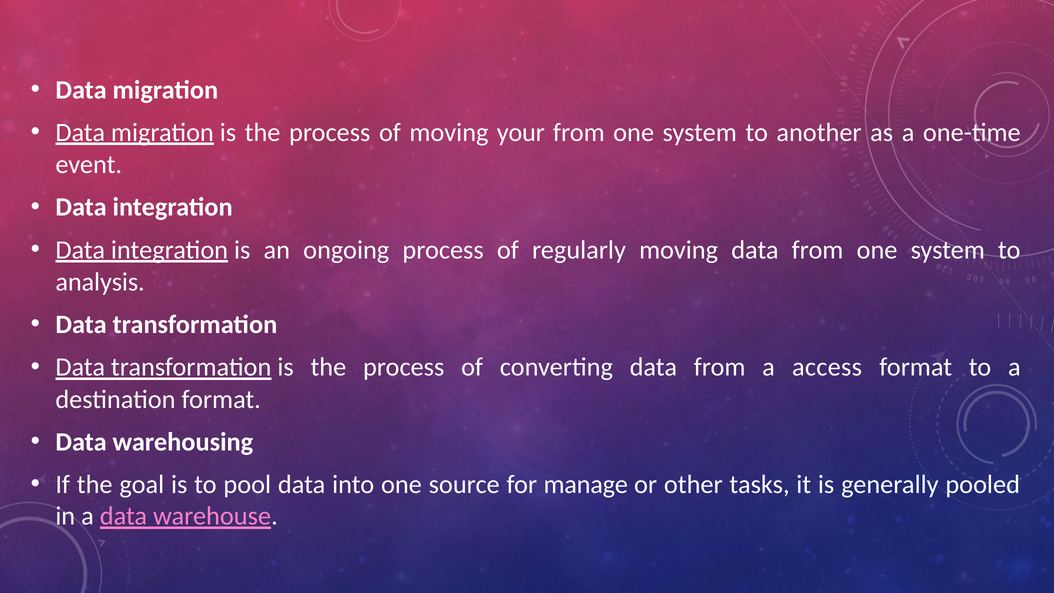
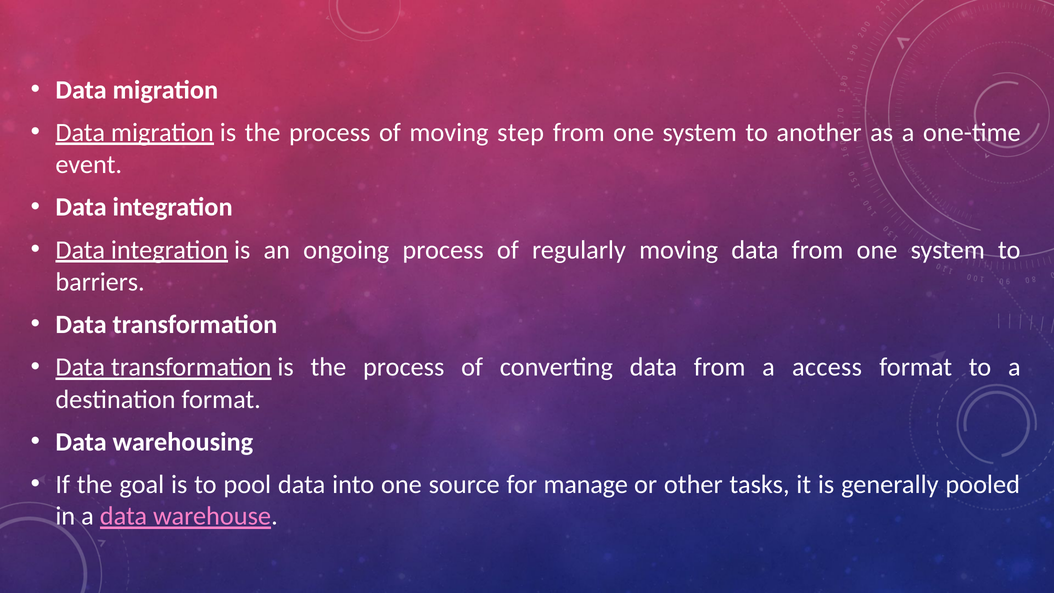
your: your -> step (521, 132)
analysis: analysis -> barriers (100, 282)
